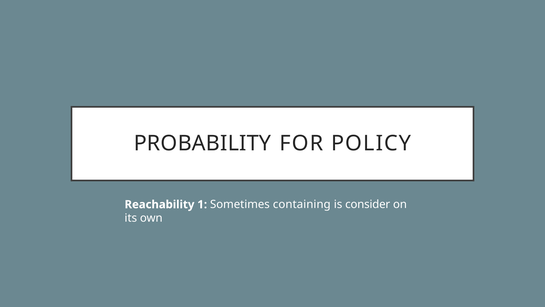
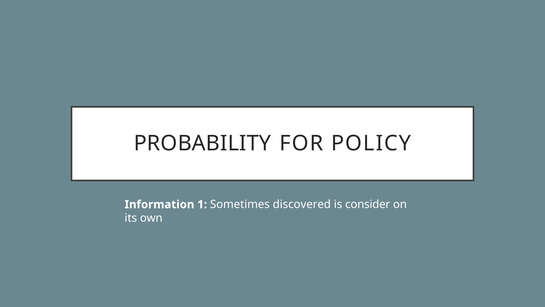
Reachability: Reachability -> Information (159, 204)
containing: containing -> discovered (302, 204)
